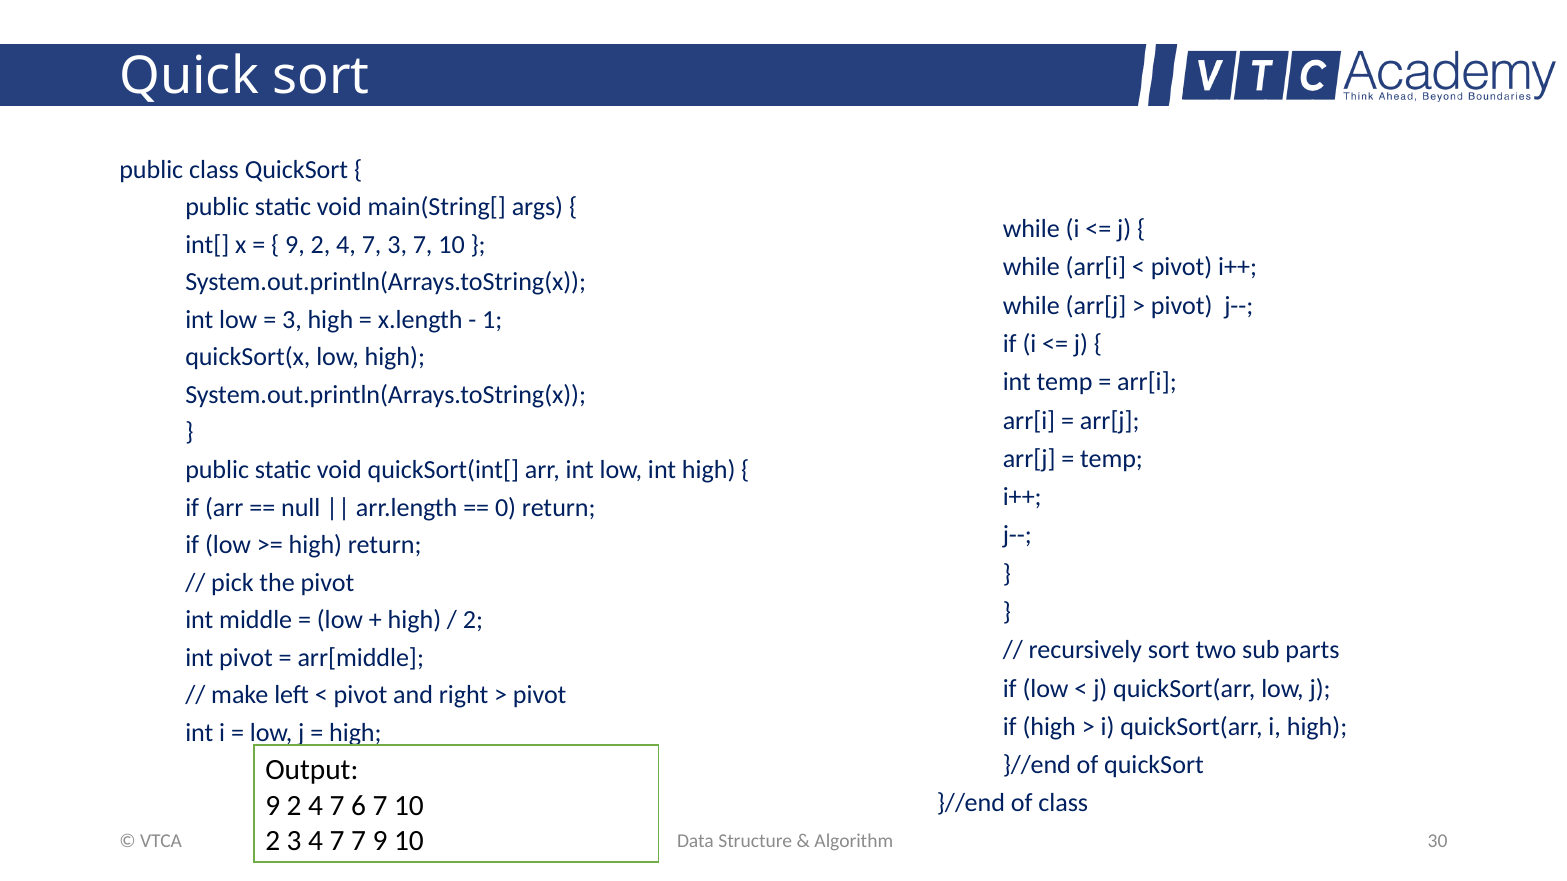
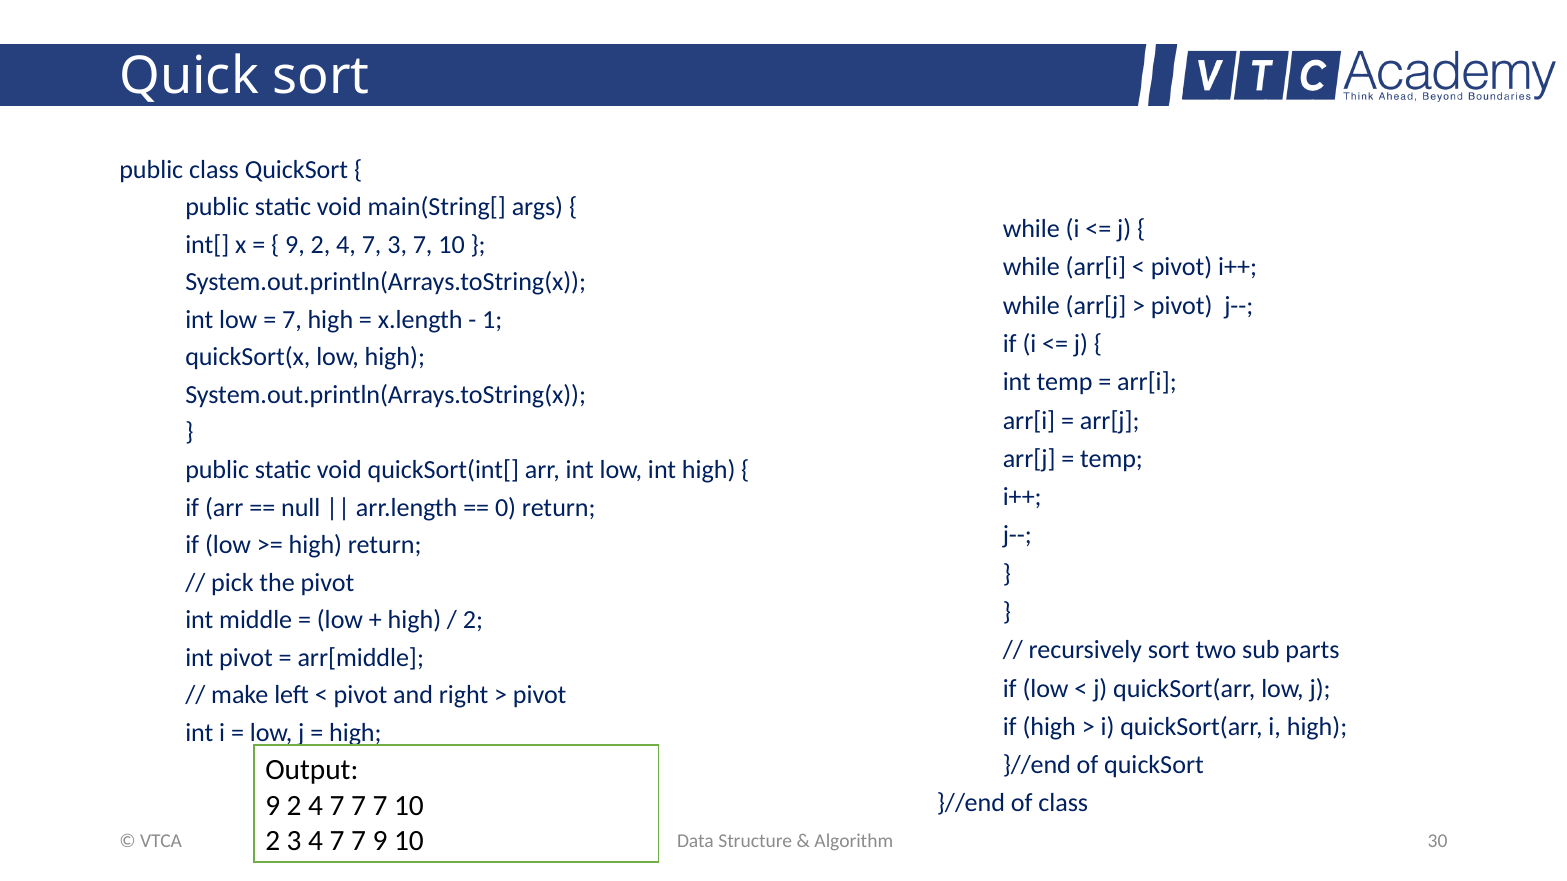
3: 3 -> 7 (292, 320)
2 4 7 6: 6 -> 7 (358, 806)
